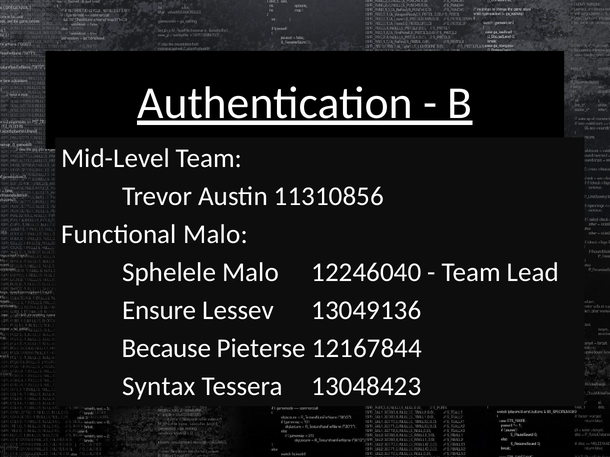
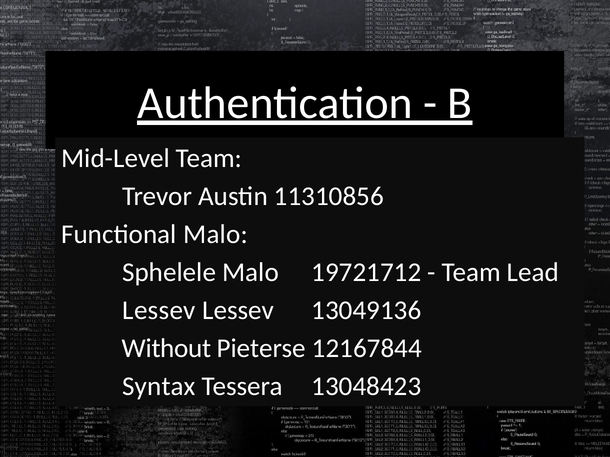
12246040: 12246040 -> 19721712 (366, 273)
Ensure: Ensure -> Lessev (159, 311)
Because: Because -> Without (167, 349)
